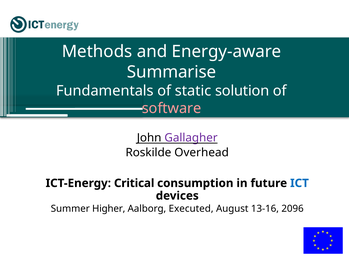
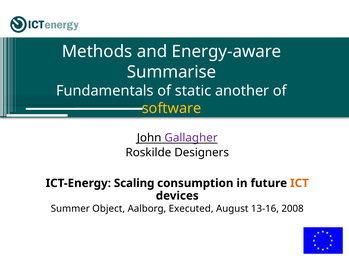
solution: solution -> another (242, 91)
software colour: pink -> yellow (172, 108)
Overhead: Overhead -> Designers (202, 152)
Critical: Critical -> Scaling (134, 183)
ICT colour: blue -> orange (299, 183)
Higher: Higher -> Object (109, 209)
2096: 2096 -> 2008 (293, 209)
